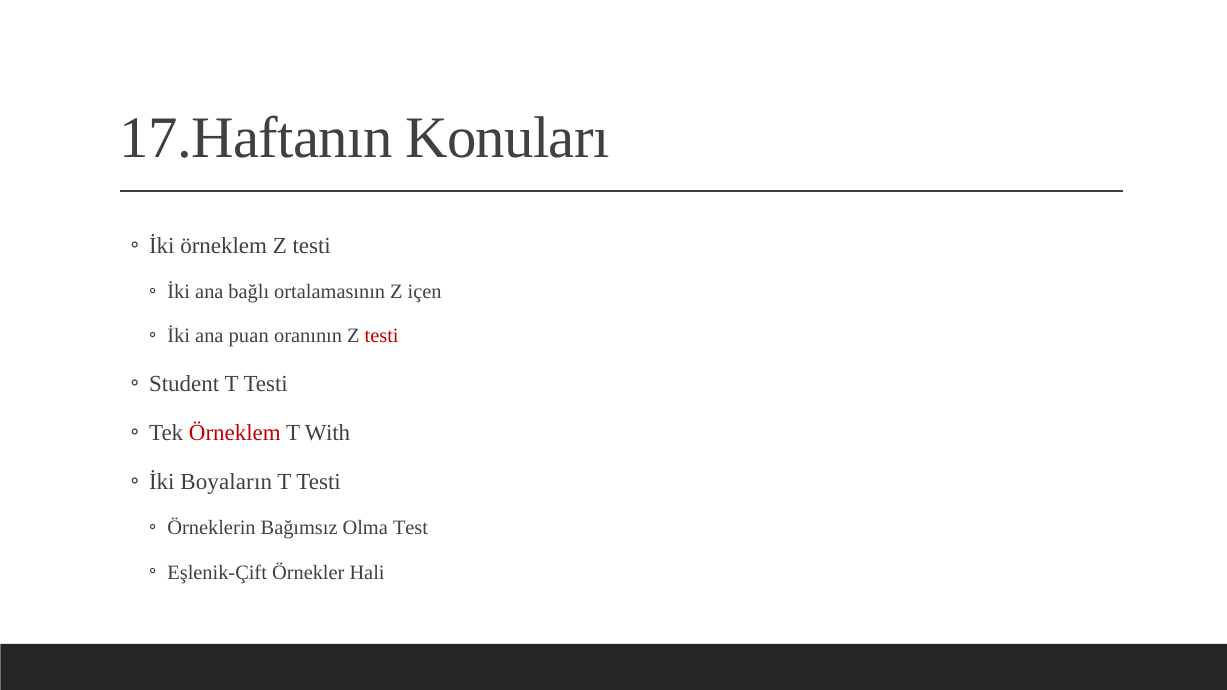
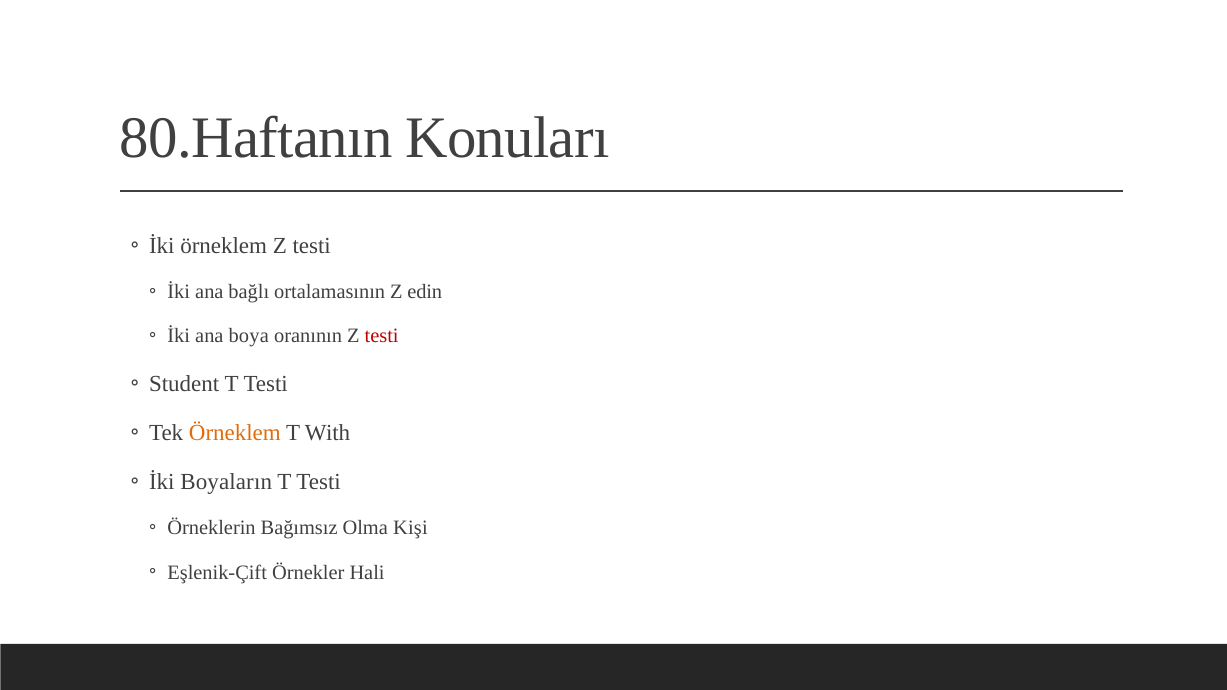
17.Haftanın: 17.Haftanın -> 80.Haftanın (256, 138)
içen: içen -> edin (425, 292)
puan: puan -> boya (249, 336)
Örneklem colour: red -> orange (235, 433)
Test: Test -> Kişi (410, 528)
